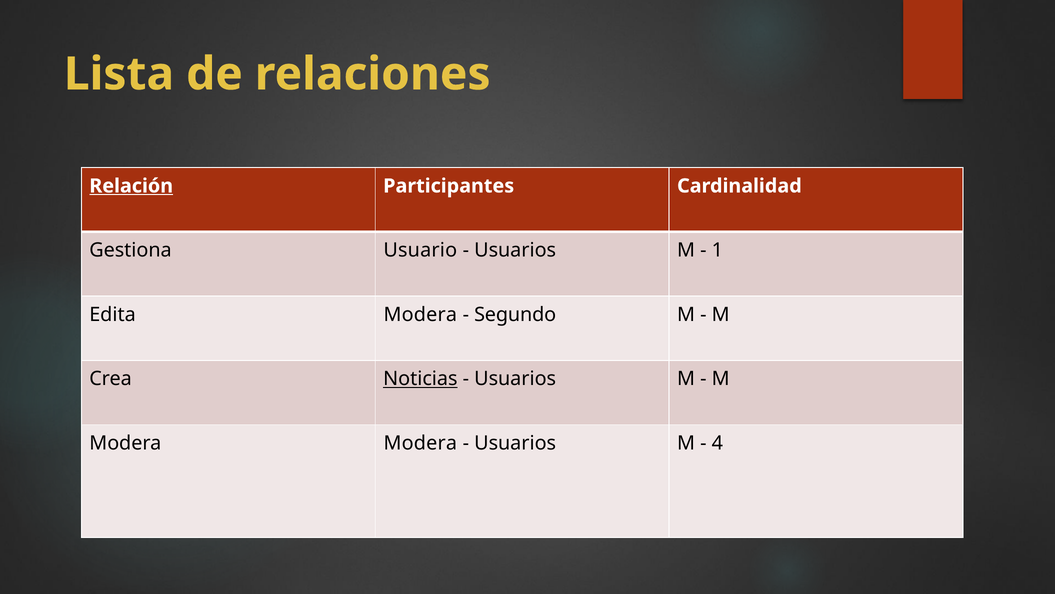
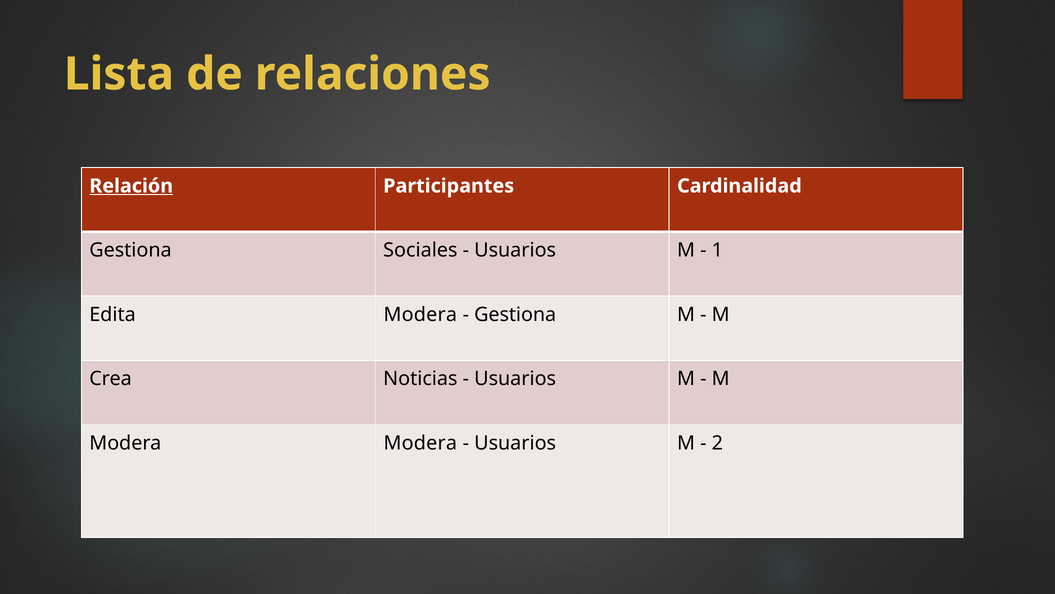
Usuario: Usuario -> Sociales (420, 250)
Segundo: Segundo -> Gestiona (515, 314)
Noticias underline: present -> none (420, 379)
4: 4 -> 2 (717, 443)
